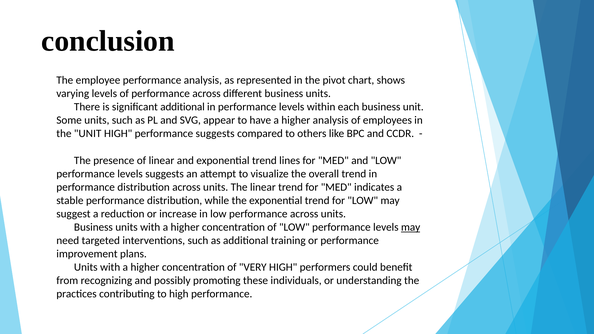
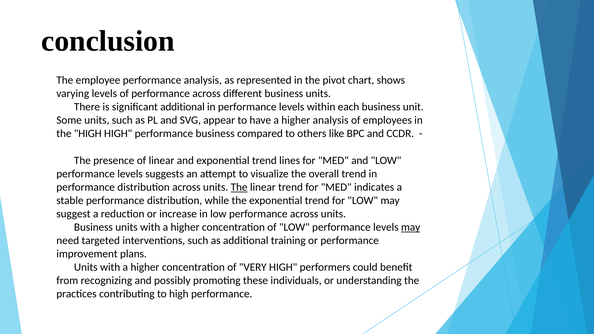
the UNIT: UNIT -> HIGH (88, 134)
performance suggests: suggests -> business (215, 134)
The underline: none -> present (239, 187)
